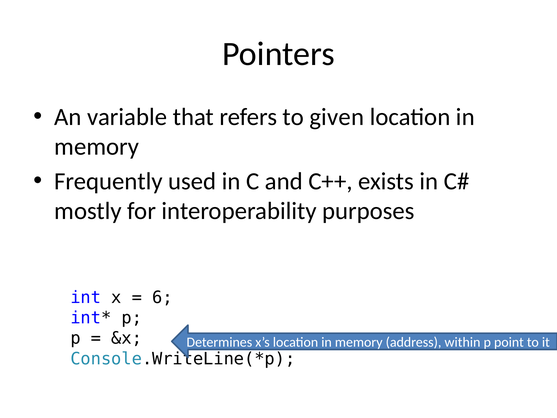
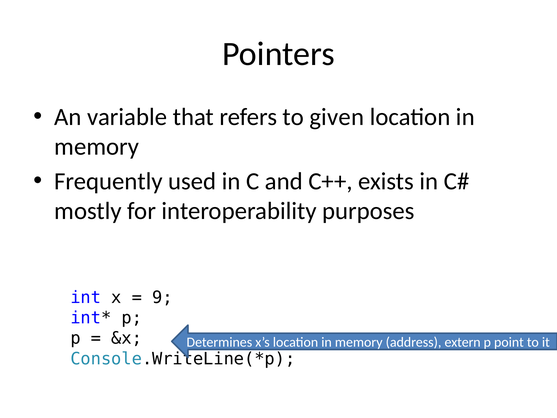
6: 6 -> 9 (162, 297)
within: within -> extern (463, 342)
